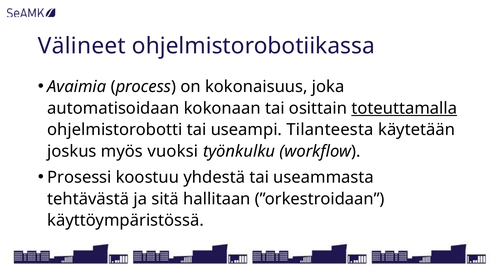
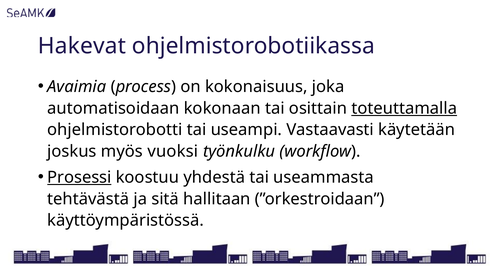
Välineet: Välineet -> Hakevat (82, 46)
Tilanteesta: Tilanteesta -> Vastaavasti (330, 130)
Prosessi underline: none -> present (79, 178)
